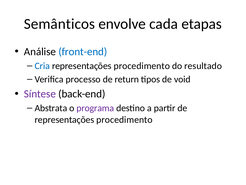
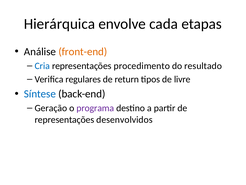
Semânticos: Semânticos -> Hierárquica (59, 24)
front-end colour: blue -> orange (83, 52)
processo: processo -> regulares (83, 79)
void: void -> livre (182, 79)
Síntese colour: purple -> blue (40, 94)
Abstrata: Abstrata -> Geração (51, 108)
procedimento: procedimento -> desenvolvidos (124, 119)
